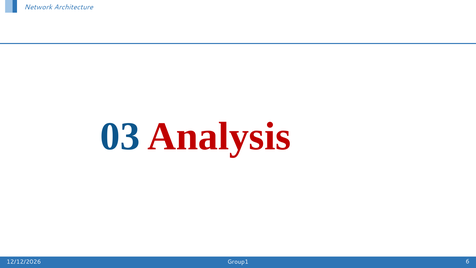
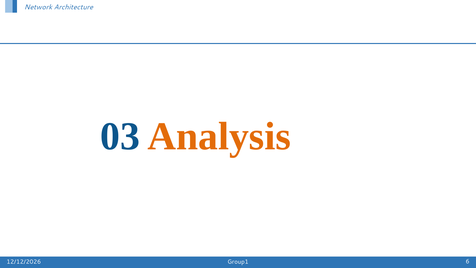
Analysis colour: red -> orange (219, 136)
